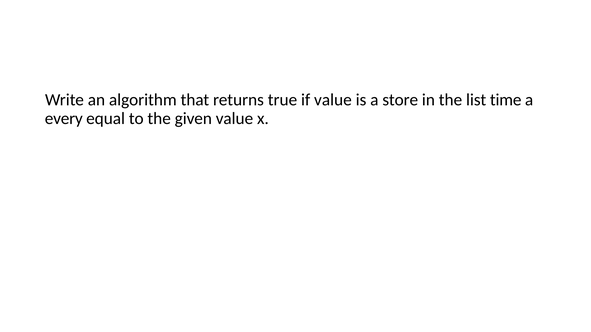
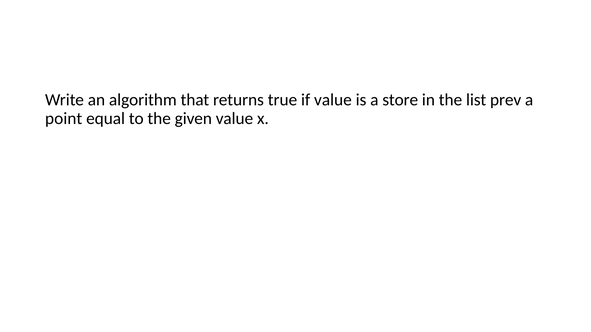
time: time -> prev (506, 100)
every: every -> point (64, 119)
